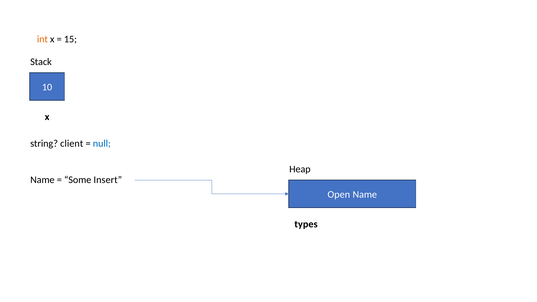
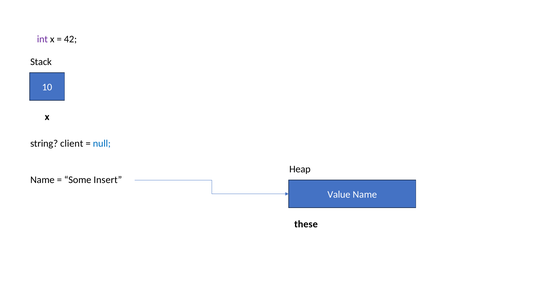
int colour: orange -> purple (42, 39)
15: 15 -> 42 (70, 39)
Open: Open -> Value (339, 195)
types: types -> these (306, 224)
